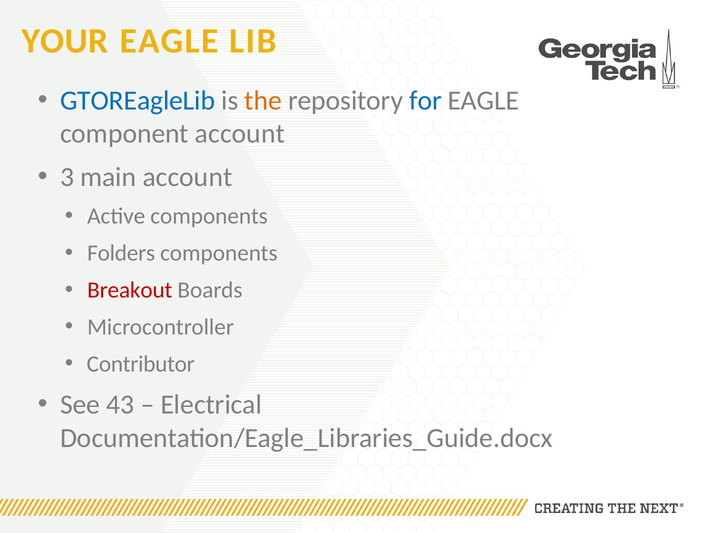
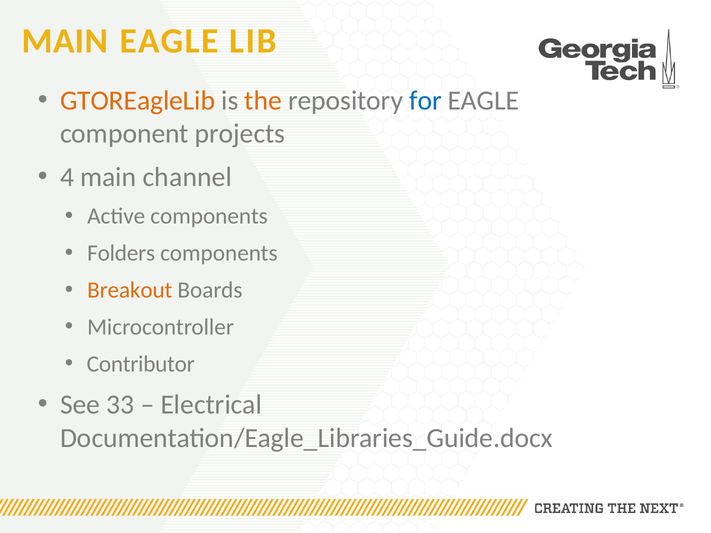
YOUR: YOUR -> MAIN (65, 41)
GTOREagleLib colour: blue -> orange (138, 101)
component account: account -> projects (240, 134)
3: 3 -> 4 (67, 177)
main account: account -> channel (187, 177)
Breakout colour: red -> orange (130, 290)
43: 43 -> 33 (120, 405)
